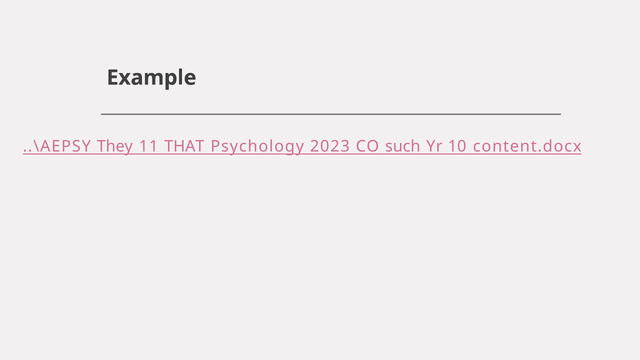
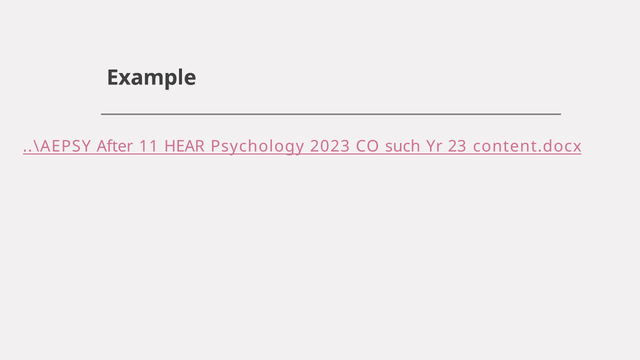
They: They -> After (115, 147)
THAT: THAT -> HEAR (184, 147)
10: 10 -> 23 (457, 147)
